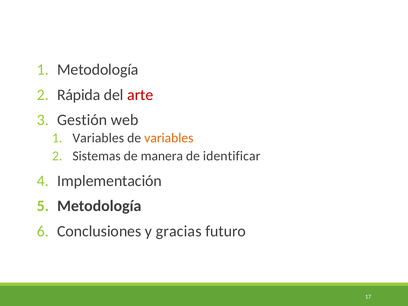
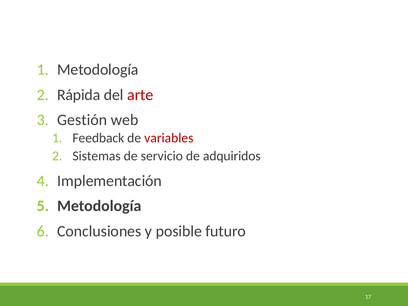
Variables: Variables -> Feedback (98, 138)
variables colour: orange -> red (169, 138)
manera: manera -> servicio (162, 156)
identificar: identificar -> adquiridos (232, 156)
gracias: gracias -> posible (179, 231)
